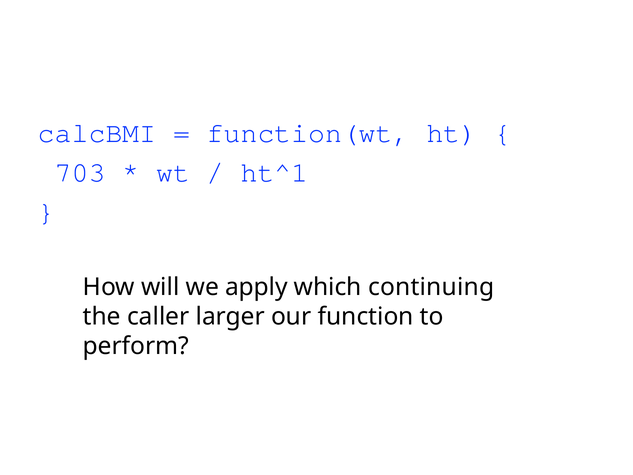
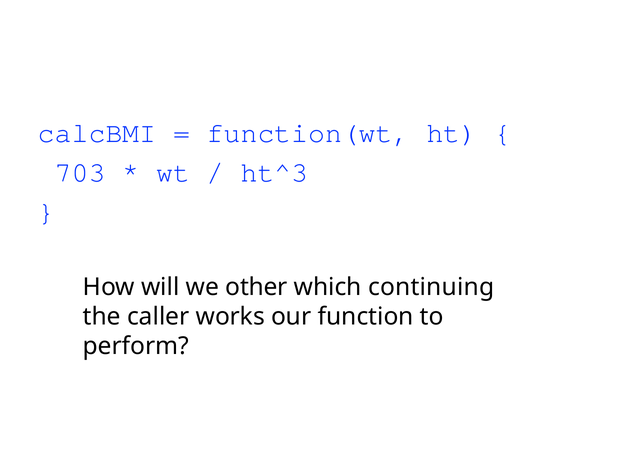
ht^1: ht^1 -> ht^3 (274, 172)
apply: apply -> other (256, 287)
larger: larger -> works (230, 317)
